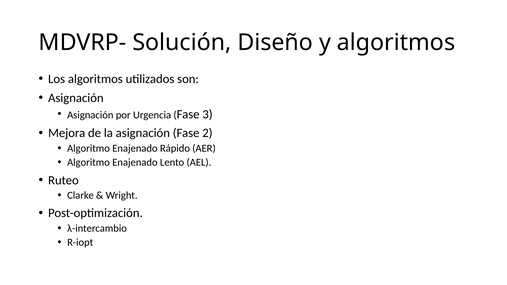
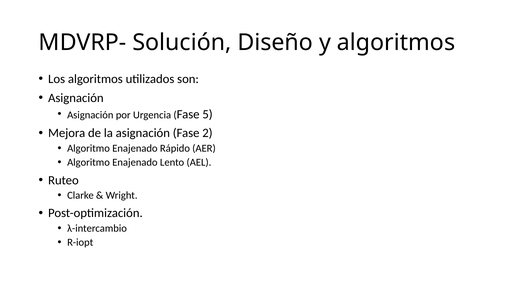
3: 3 -> 5 (208, 114)
